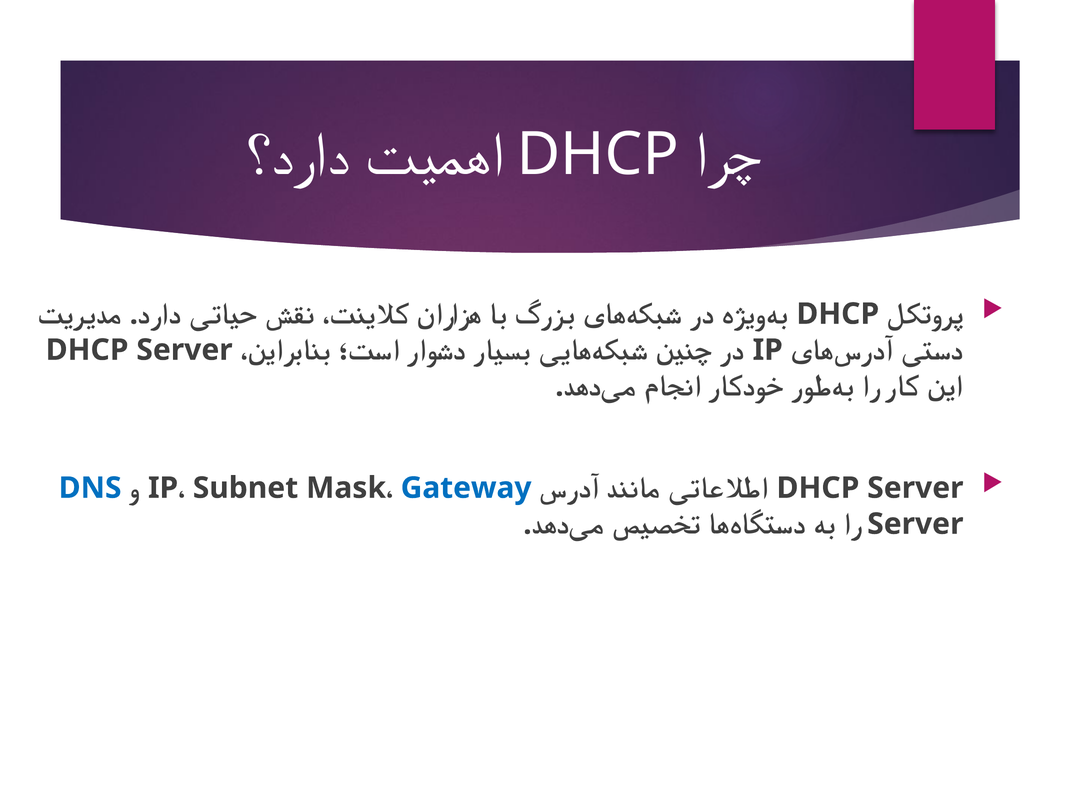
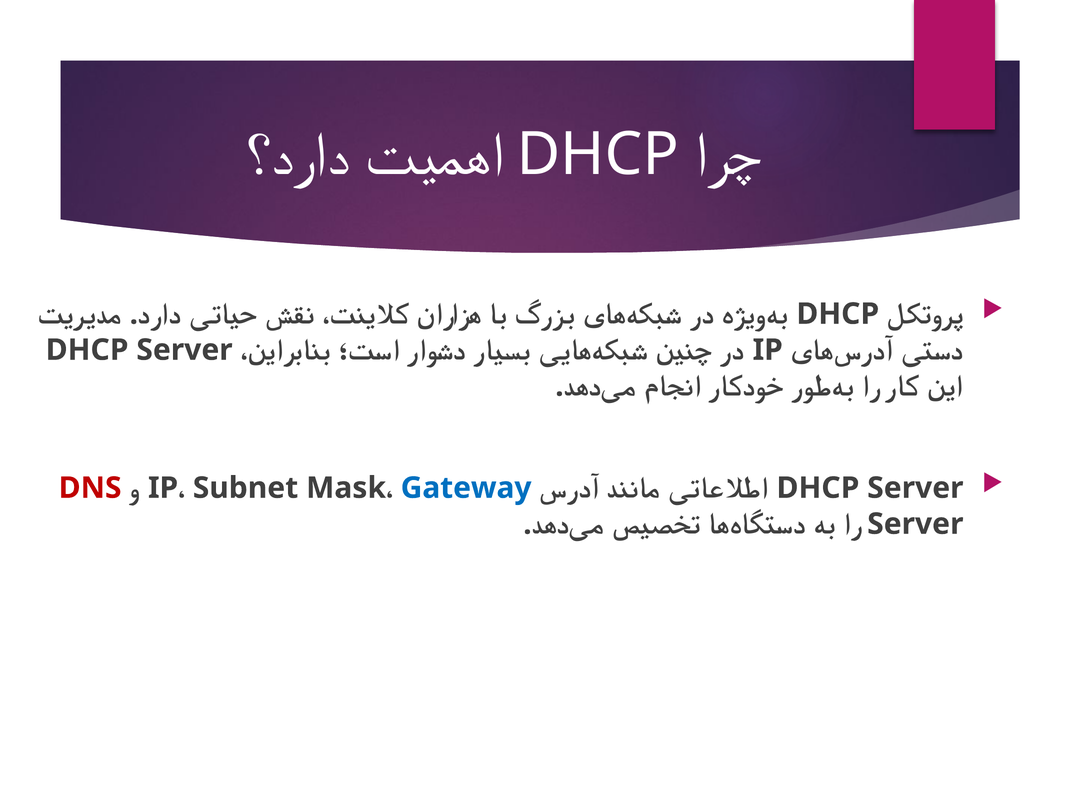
DNS colour: blue -> red (90, 488)
